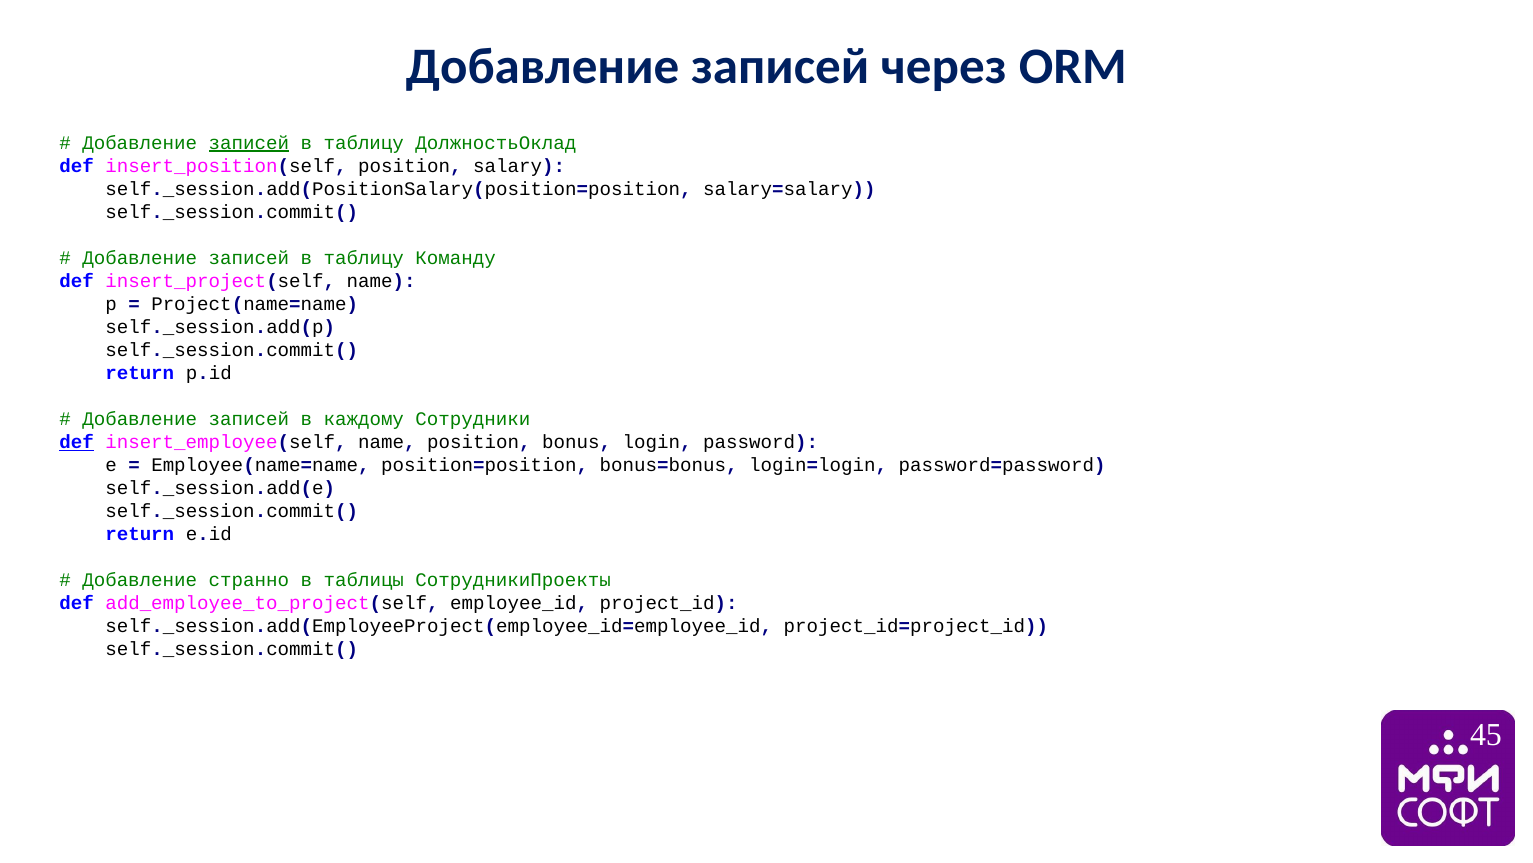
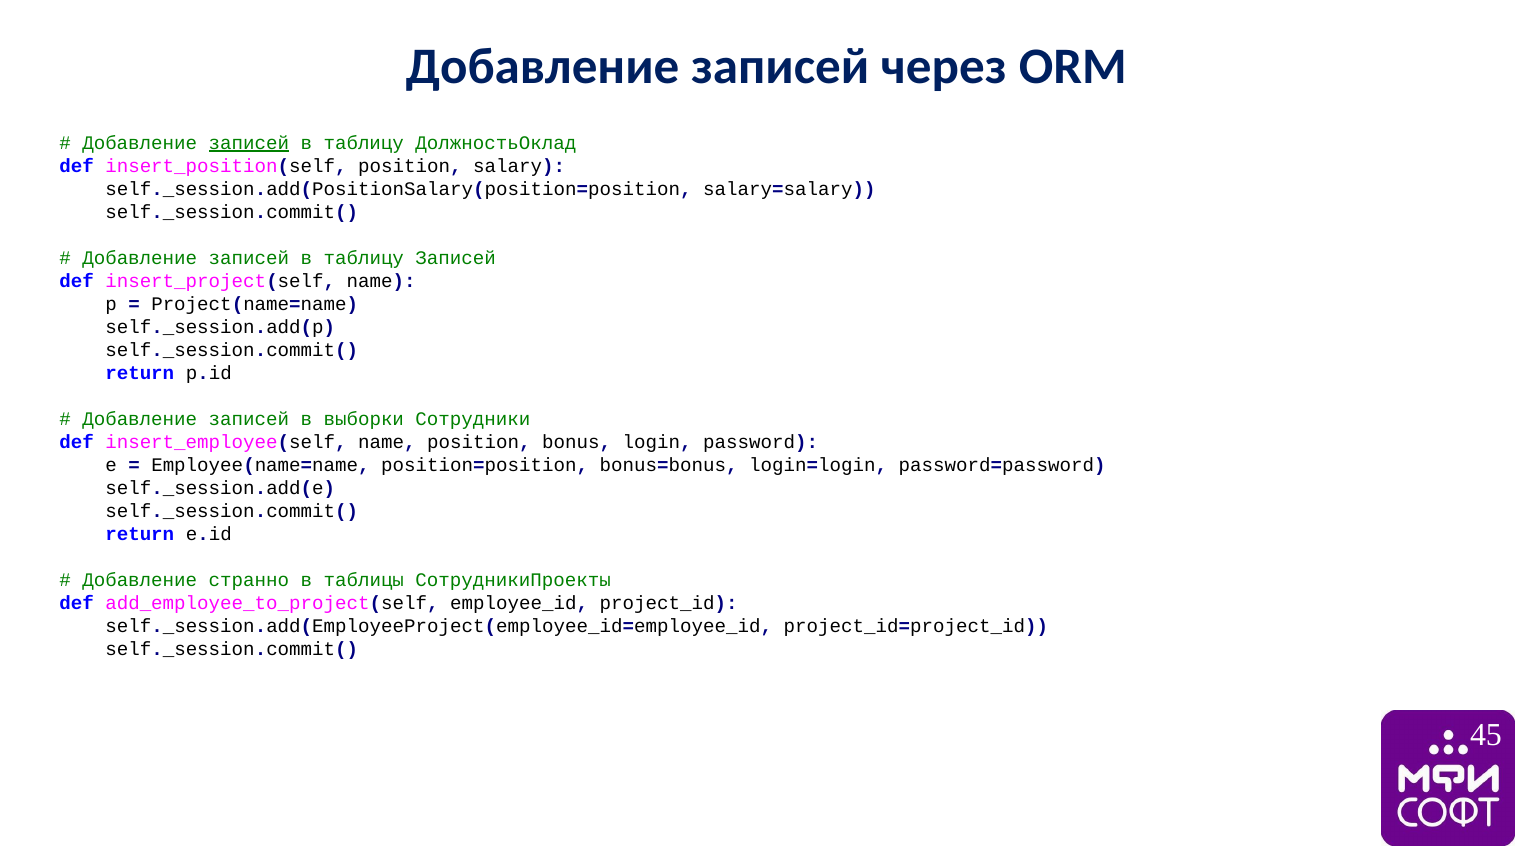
таблицу Команду: Команду -> Записей (456, 258)
каждому: каждому -> выборки (364, 419)
def underline: present -> none (77, 442)
